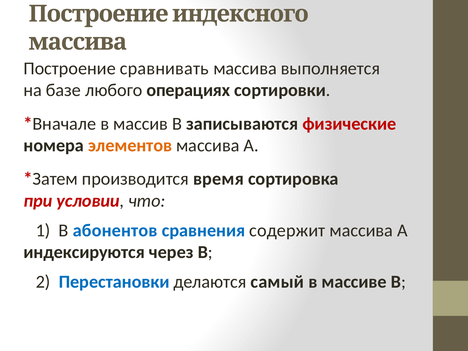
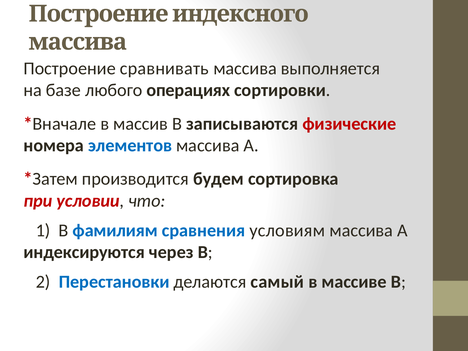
элементов colour: orange -> blue (130, 145)
время: время -> будем (219, 179)
абонентов: абонентов -> фамилиям (115, 230)
содержит: содержит -> условиям (287, 230)
